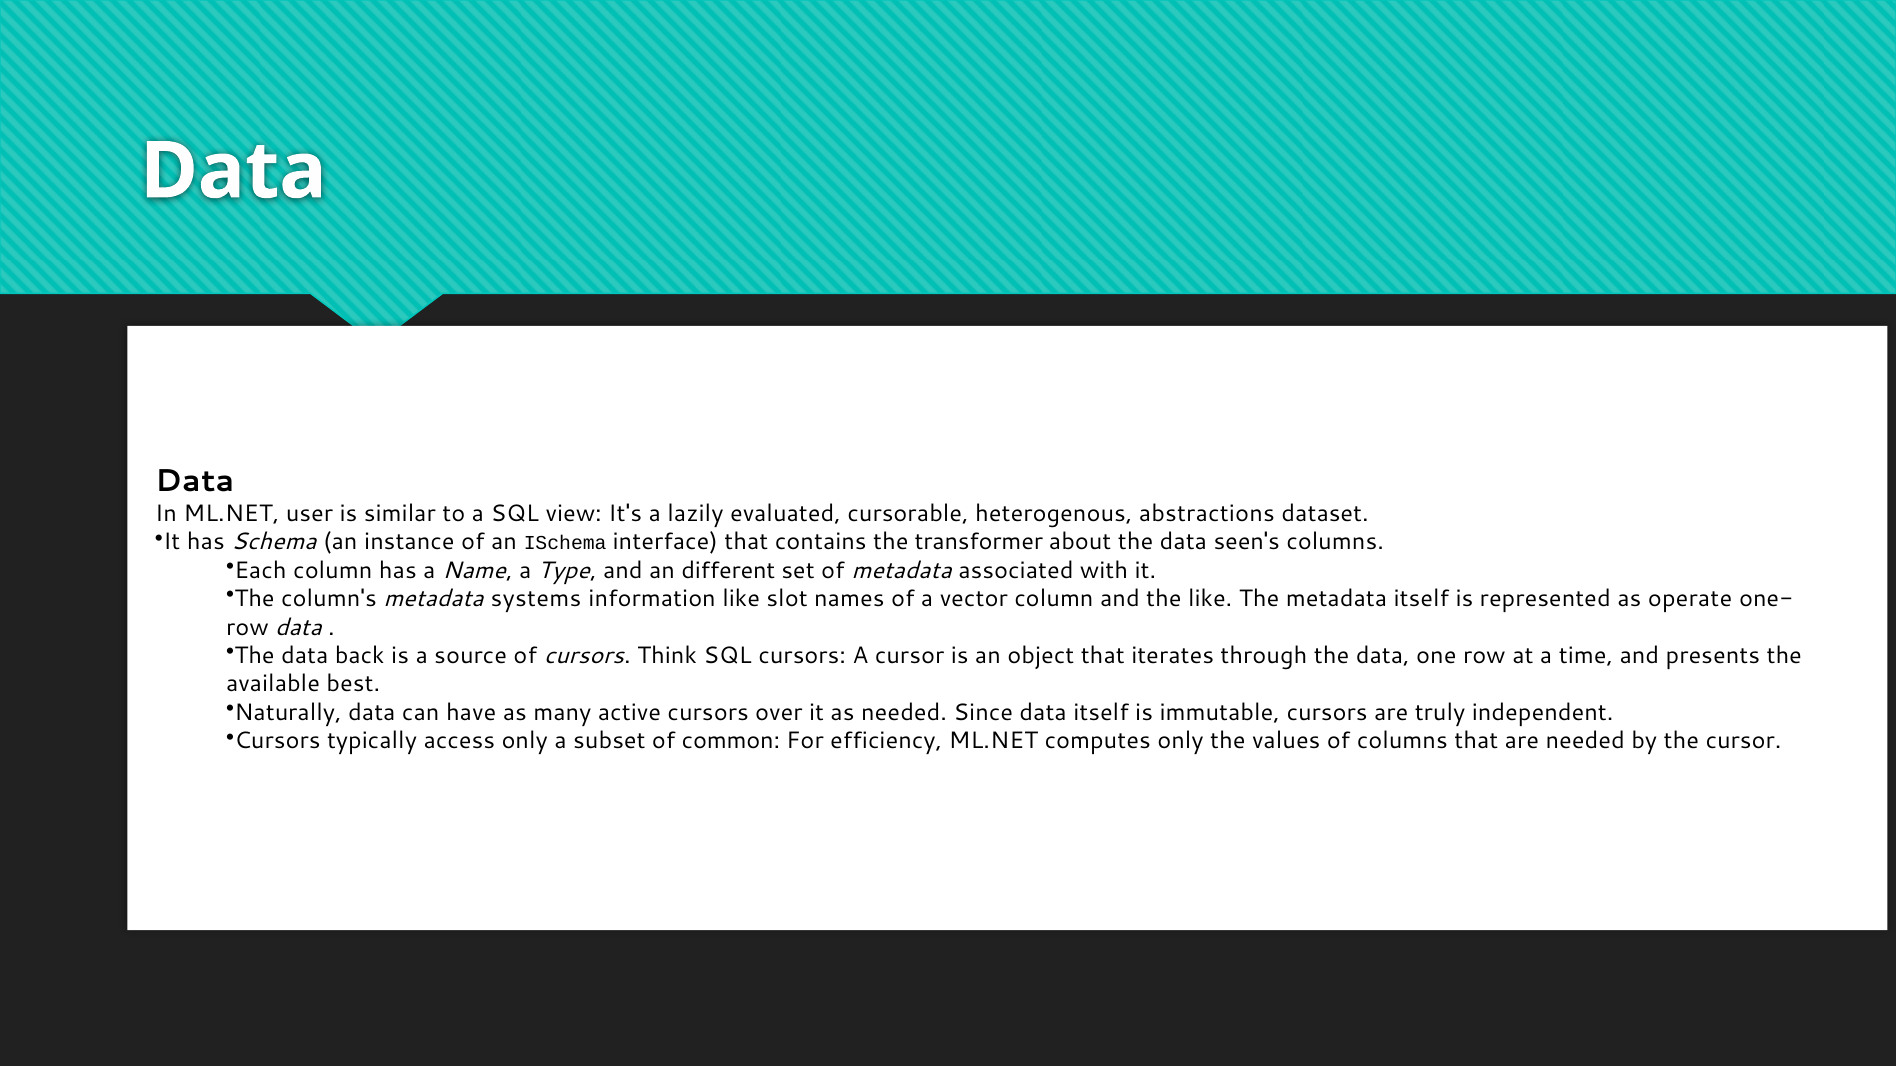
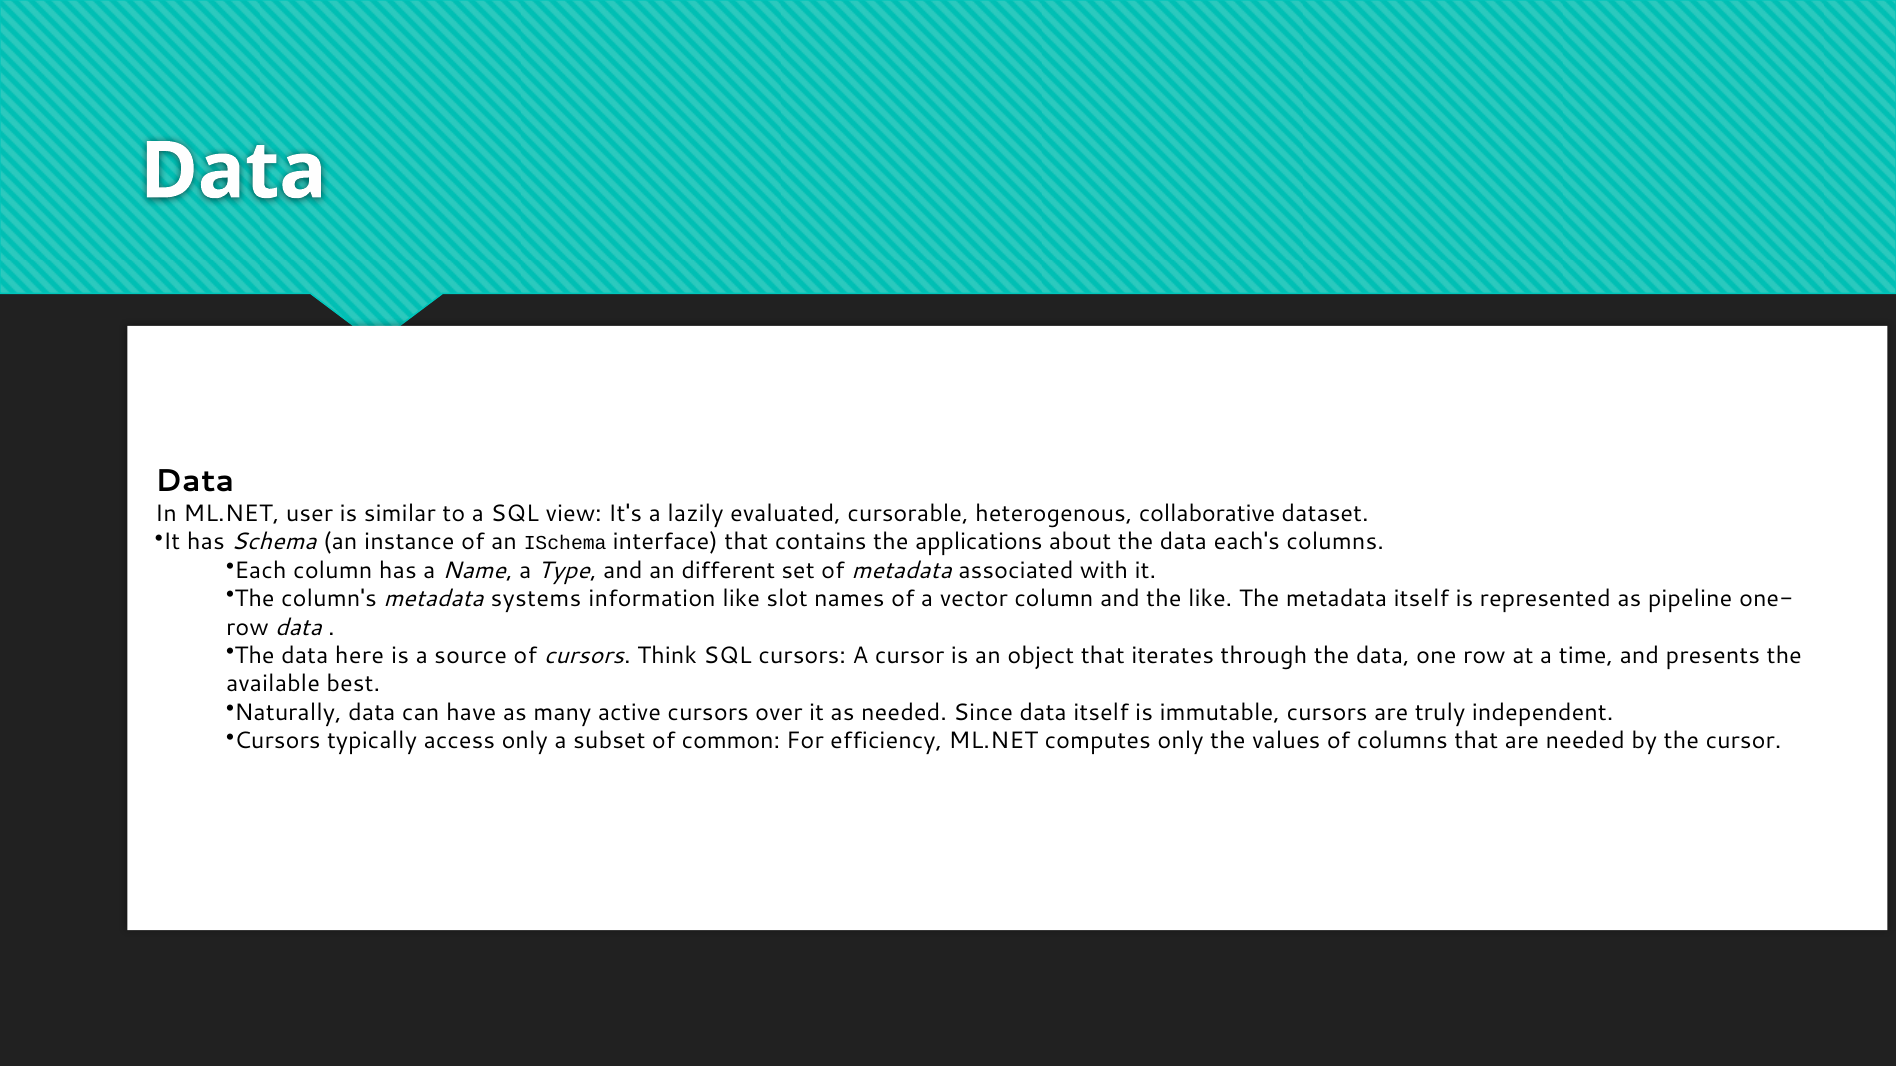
abstractions: abstractions -> collaborative (1207, 514)
transformer: transformer -> applications (979, 542)
seen's: seen's -> each's (1247, 542)
operate: operate -> pipeline (1690, 599)
back: back -> here (360, 656)
